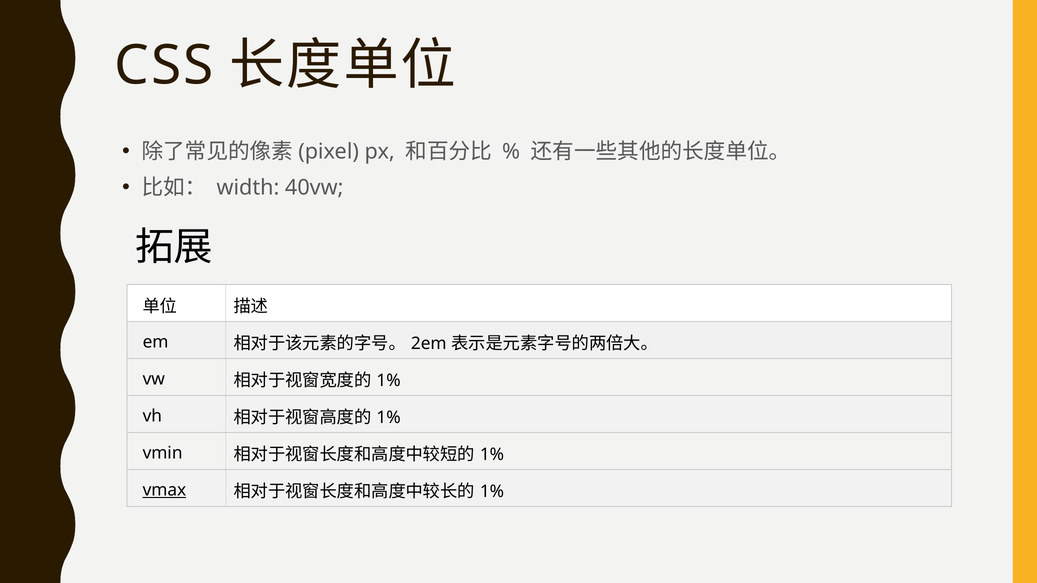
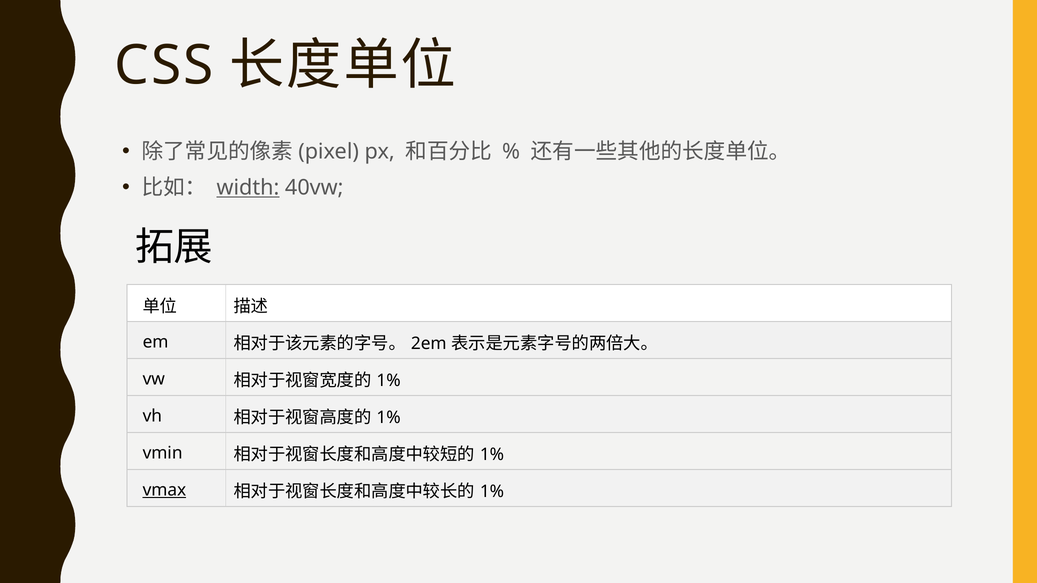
width underline: none -> present (248, 188)
